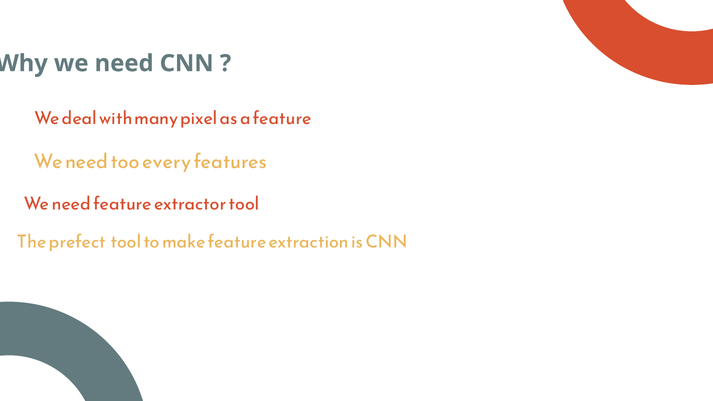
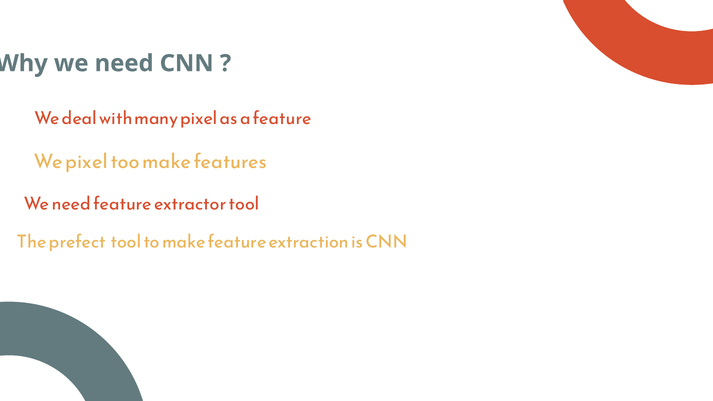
need: need -> pixel (86, 162)
too every: every -> make (167, 162)
